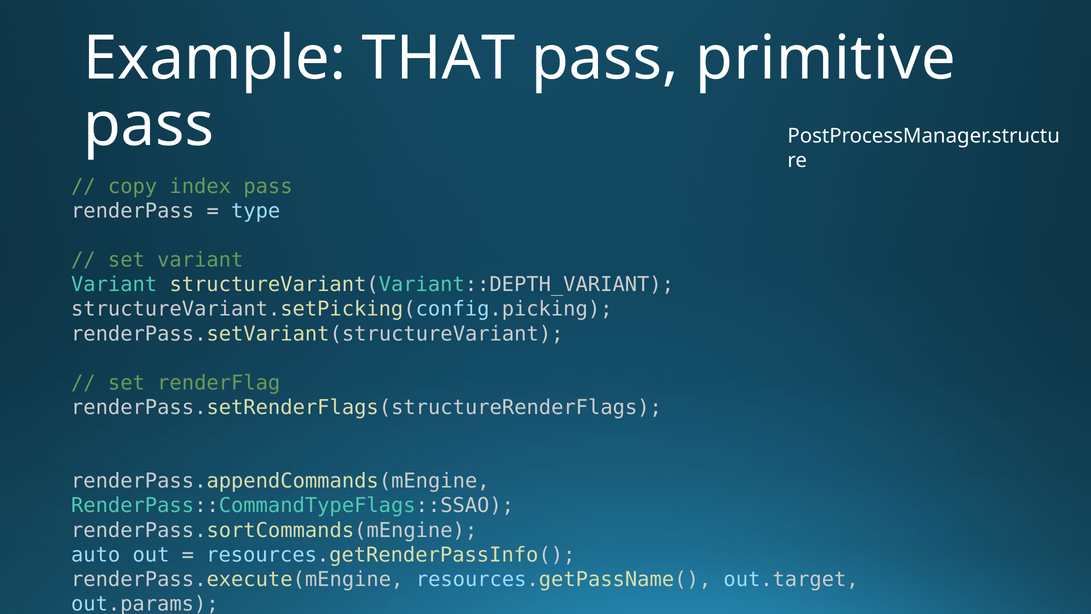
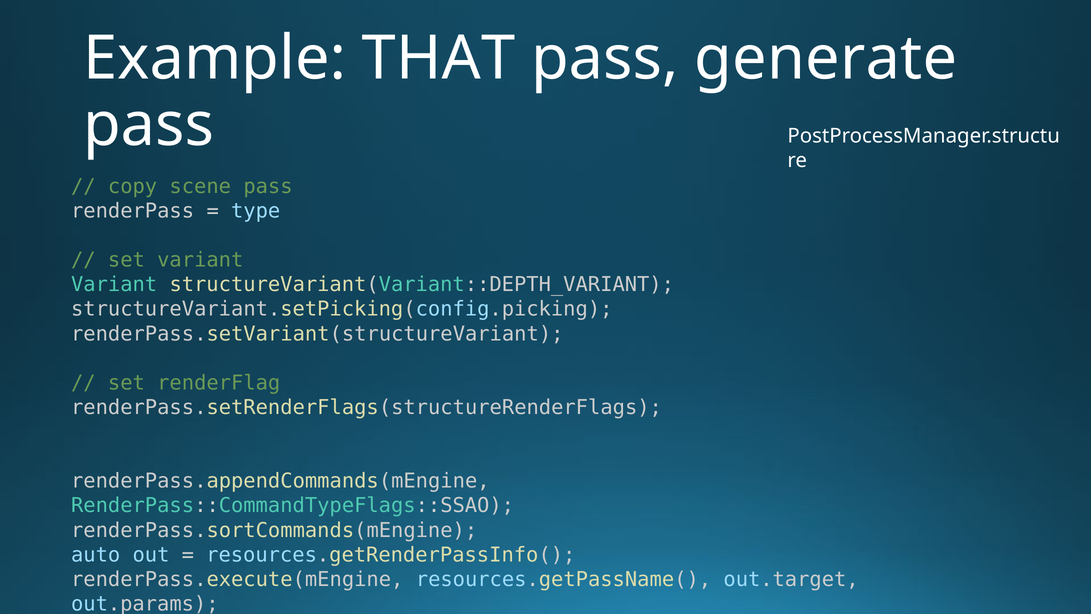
primitive: primitive -> generate (826, 58)
index: index -> scene (200, 186)
